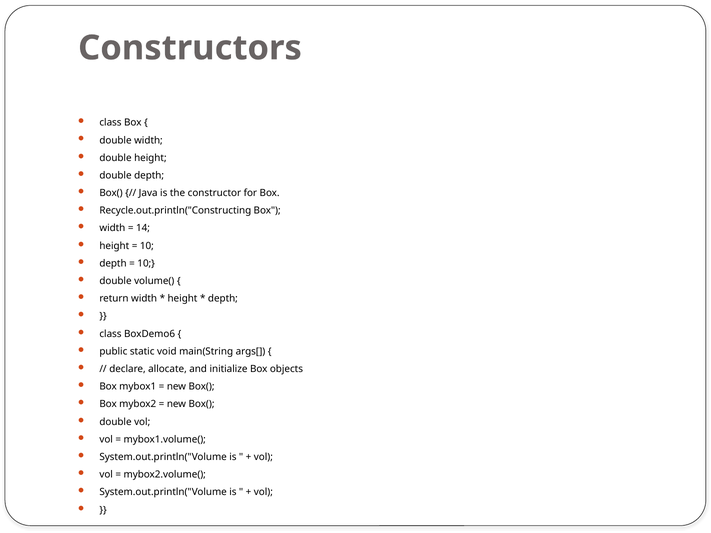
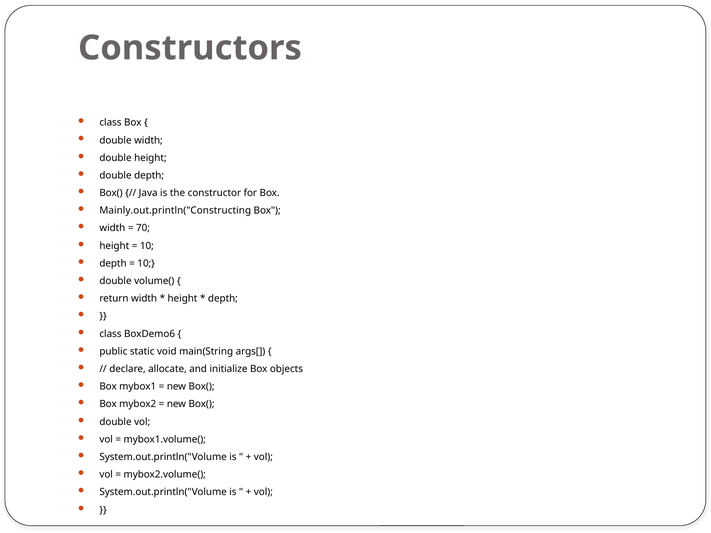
Recycle.out.println("Constructing: Recycle.out.println("Constructing -> Mainly.out.println("Constructing (175, 211)
14: 14 -> 70 (143, 228)
